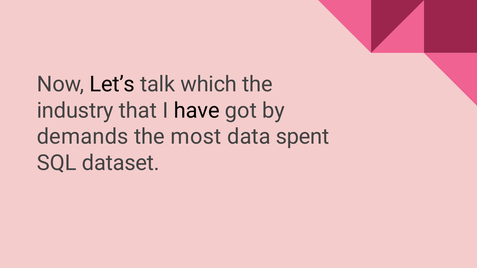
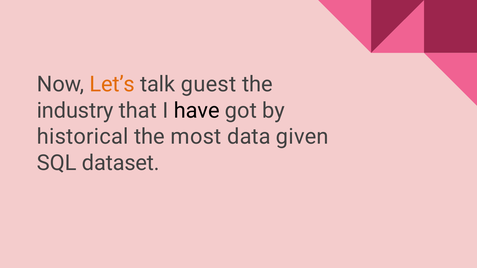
Let’s colour: black -> orange (112, 84)
which: which -> guest (209, 84)
demands: demands -> historical (83, 137)
spent: spent -> given (302, 137)
